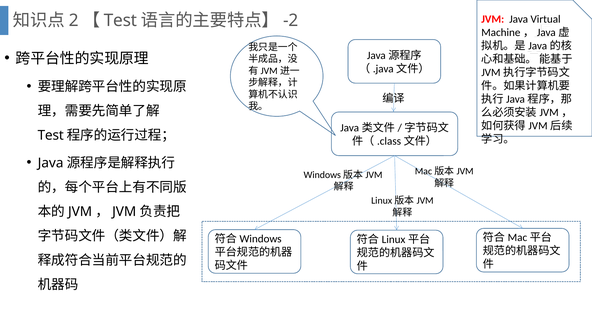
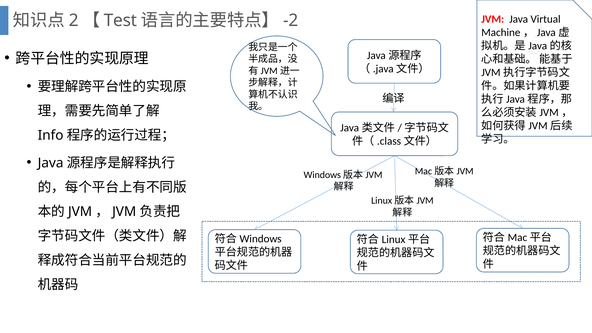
Test: Test -> Info (51, 135)
